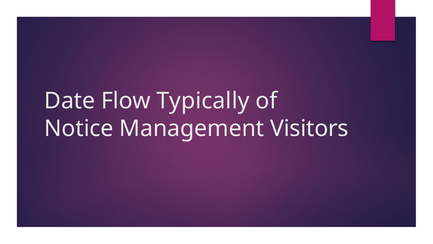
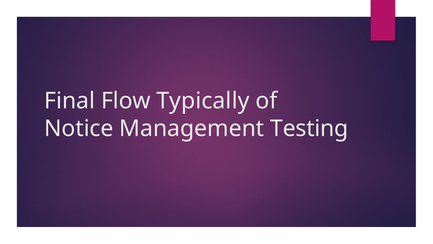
Date: Date -> Final (70, 101)
Visitors: Visitors -> Testing (309, 128)
